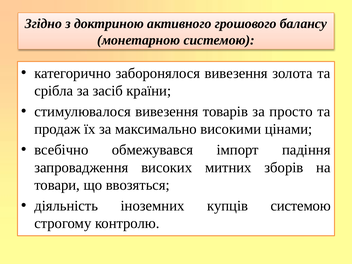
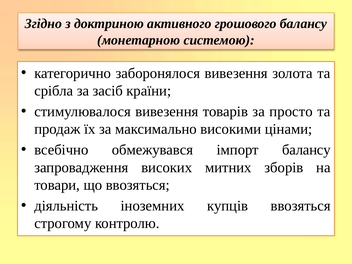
імпорт падіння: падіння -> балансу (306, 150)
купців системою: системою -> ввозяться (301, 206)
